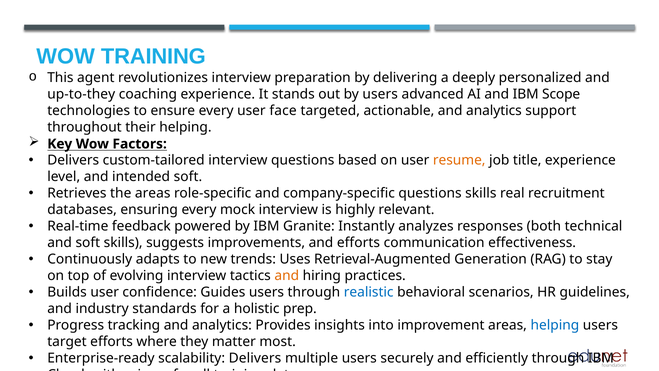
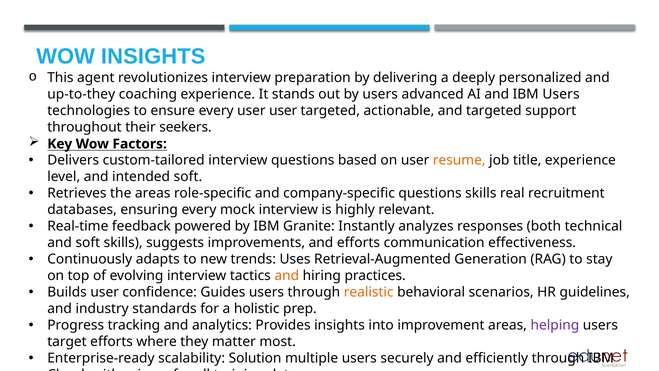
WOW TRAINING: TRAINING -> INSIGHTS (153, 56)
IBM Scope: Scope -> Users (561, 94)
user face: face -> user (283, 111)
actionable and analytics: analytics -> targeted (494, 111)
their helping: helping -> seekers (185, 127)
realistic colour: blue -> orange (369, 292)
helping colour: blue -> purple (555, 325)
scalability Delivers: Delivers -> Solution (255, 358)
